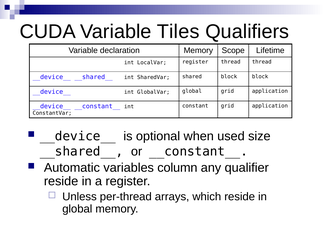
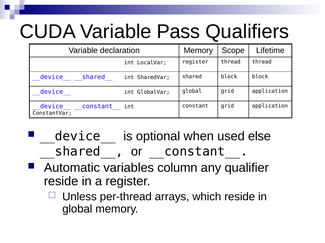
Tiles: Tiles -> Pass (178, 32)
size: size -> else (259, 137)
